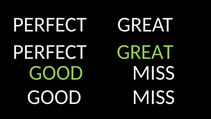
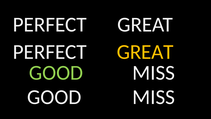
GREAT colour: light green -> yellow (145, 52)
